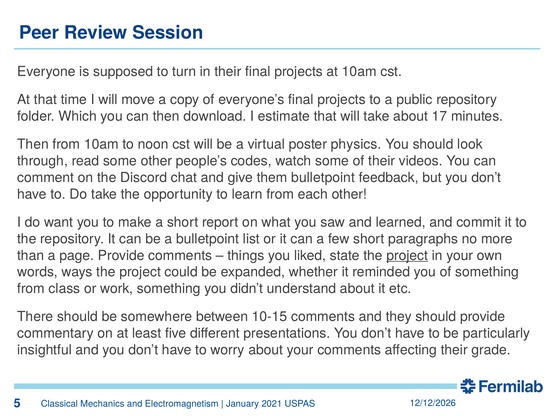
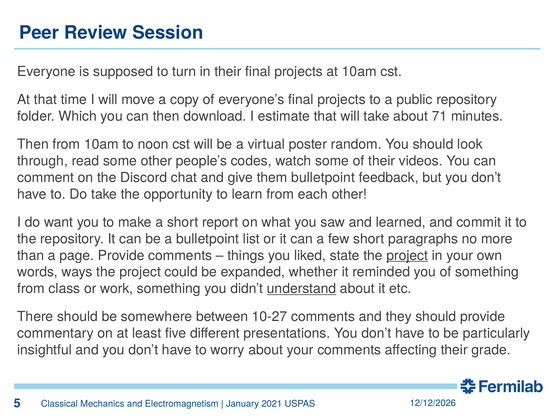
17: 17 -> 71 (439, 116)
physics: physics -> random (356, 144)
understand underline: none -> present (302, 288)
10-15: 10-15 -> 10-27 (270, 316)
